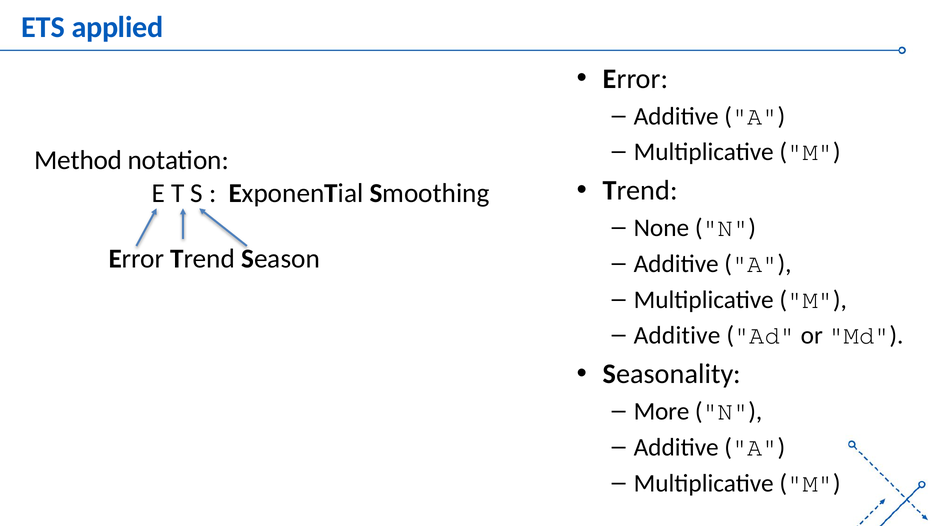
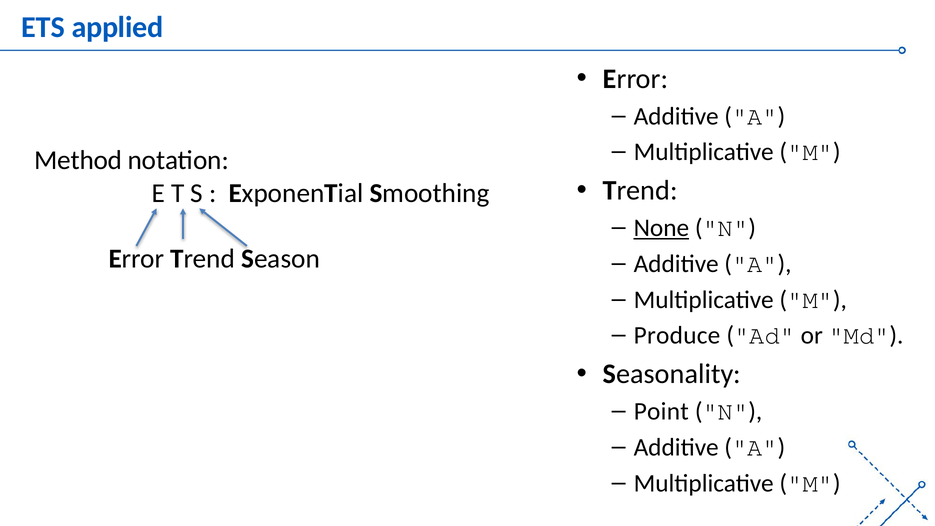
None underline: none -> present (661, 228)
Additive: Additive -> Produce (677, 335)
More: More -> Point (661, 411)
